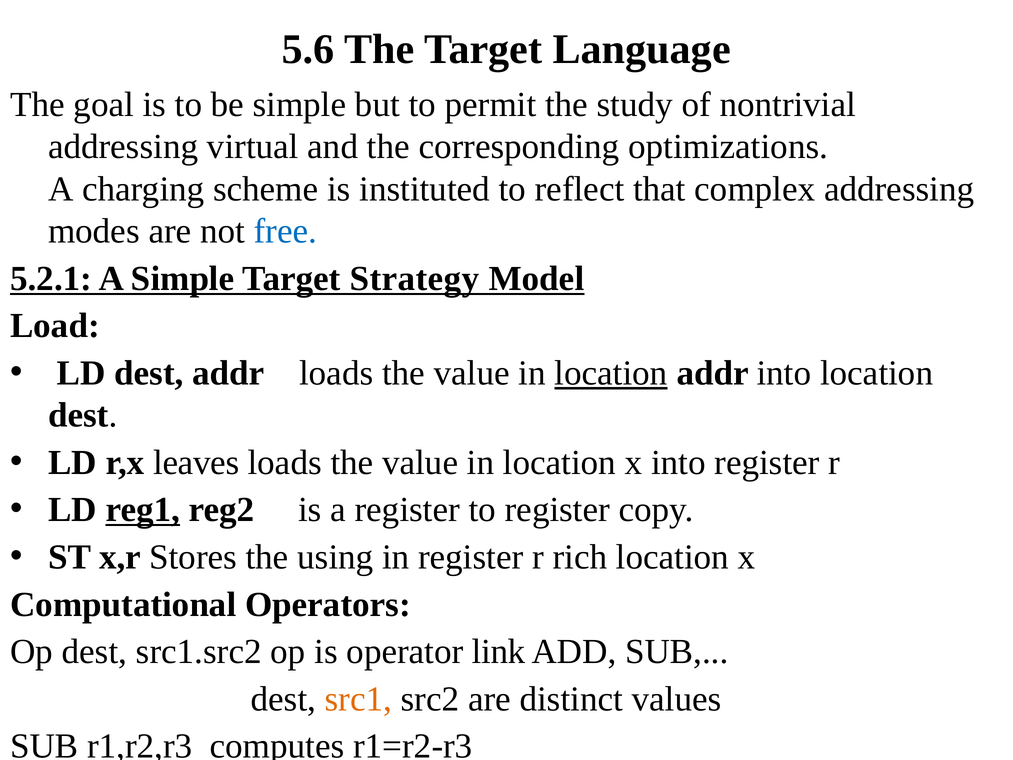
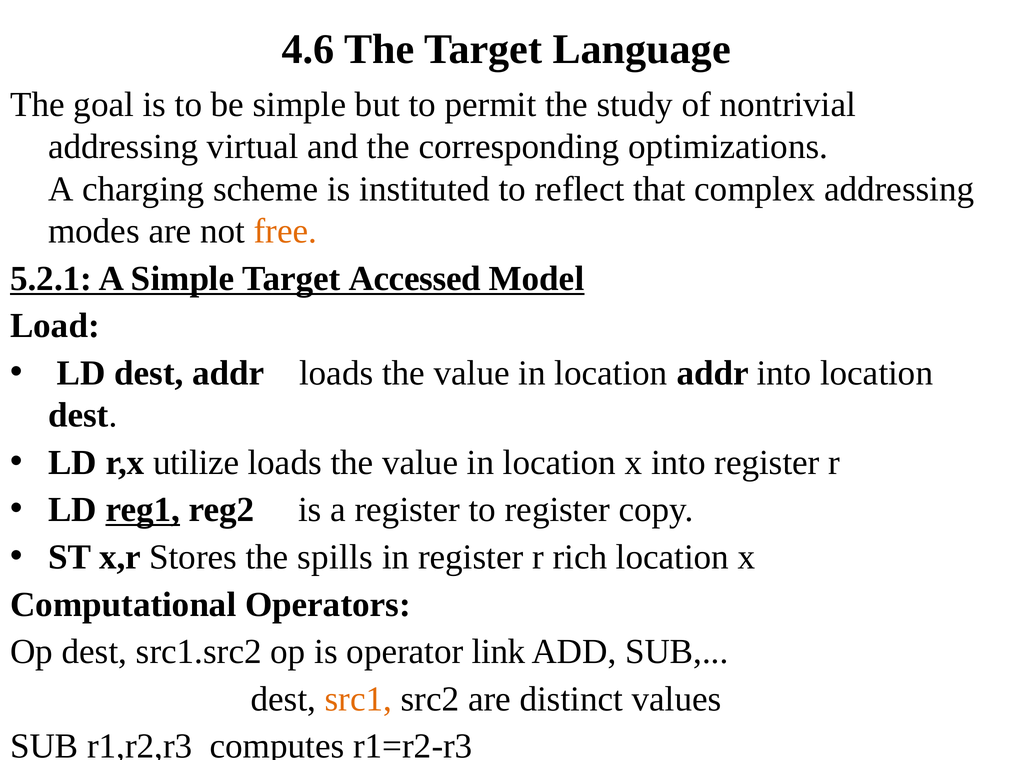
5.6: 5.6 -> 4.6 (308, 49)
free colour: blue -> orange (285, 231)
Strategy: Strategy -> Accessed (415, 278)
location underline: present -> none (611, 373)
leaves: leaves -> utilize (196, 462)
using: using -> spills (335, 557)
